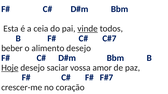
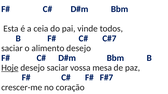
vinde underline: present -> none (88, 29)
beber: beber -> saciar (12, 48)
amor: amor -> mesa (102, 68)
